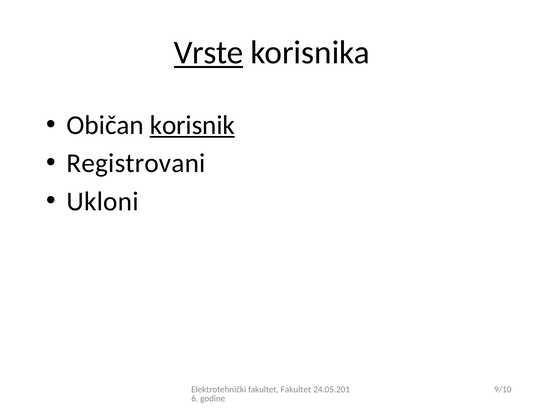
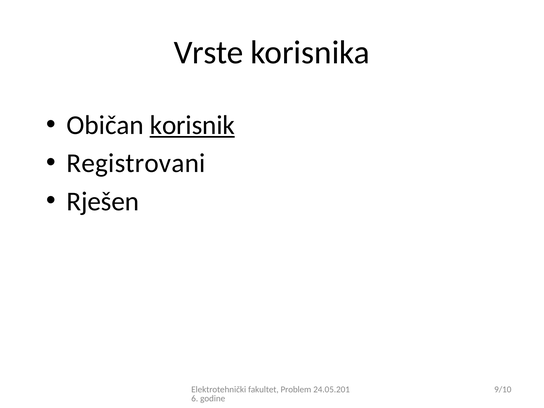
Vrste underline: present -> none (209, 53)
Ukloni: Ukloni -> Rješen (103, 201)
fakultet Fakultet: Fakultet -> Problem (296, 390)
